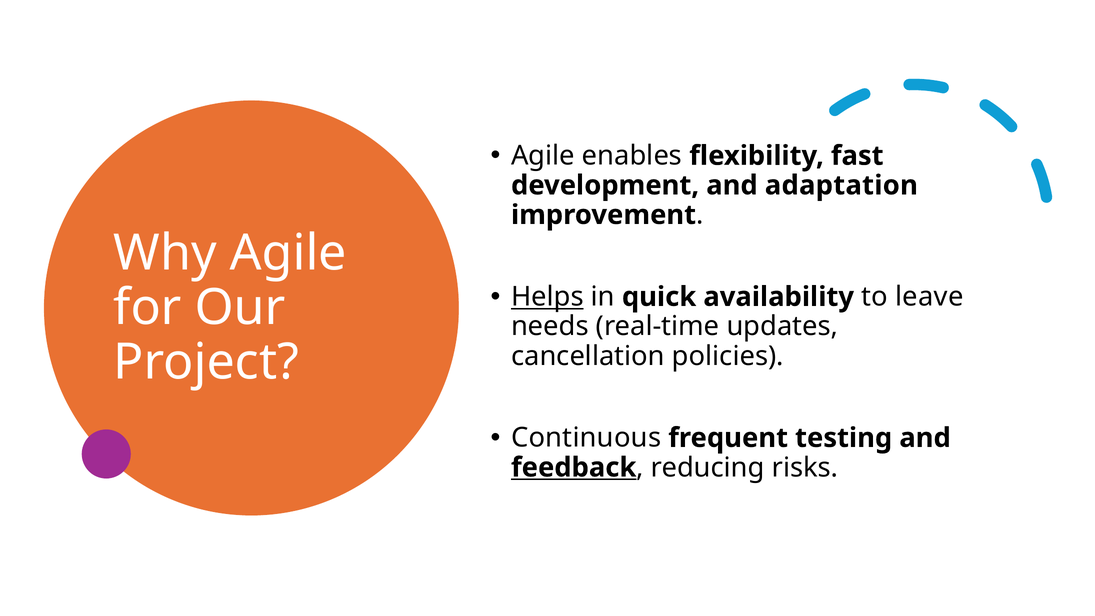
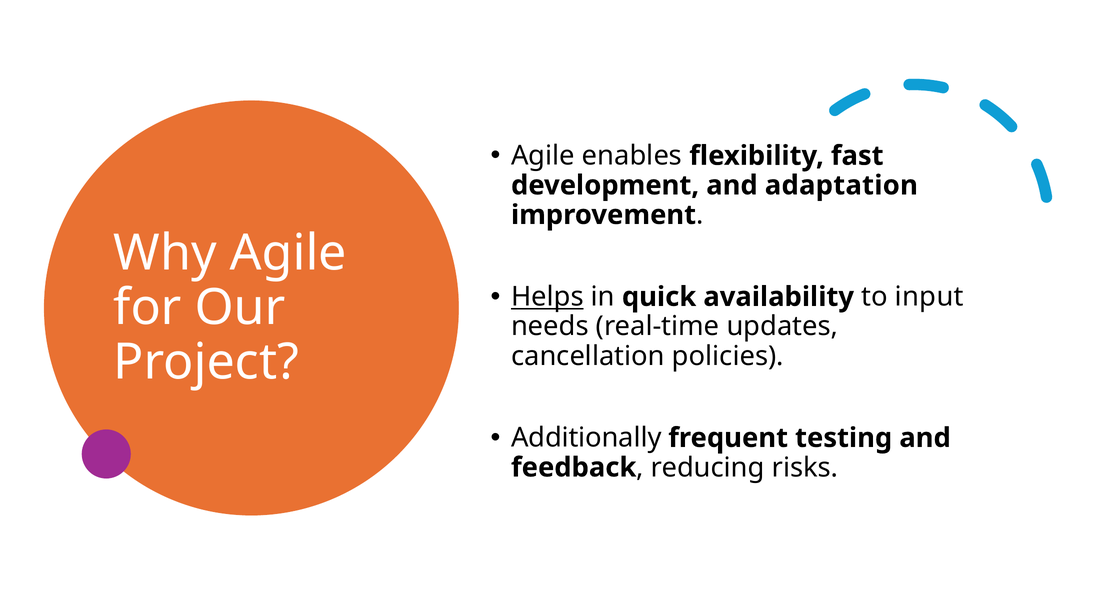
leave: leave -> input (929, 297)
Continuous: Continuous -> Additionally (586, 438)
feedback underline: present -> none (574, 467)
